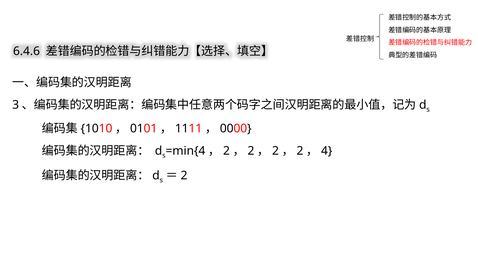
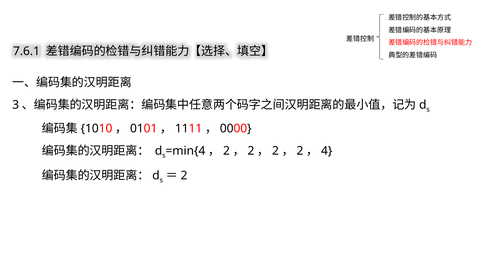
6.4.6: 6.4.6 -> 7.6.1 (26, 51)
